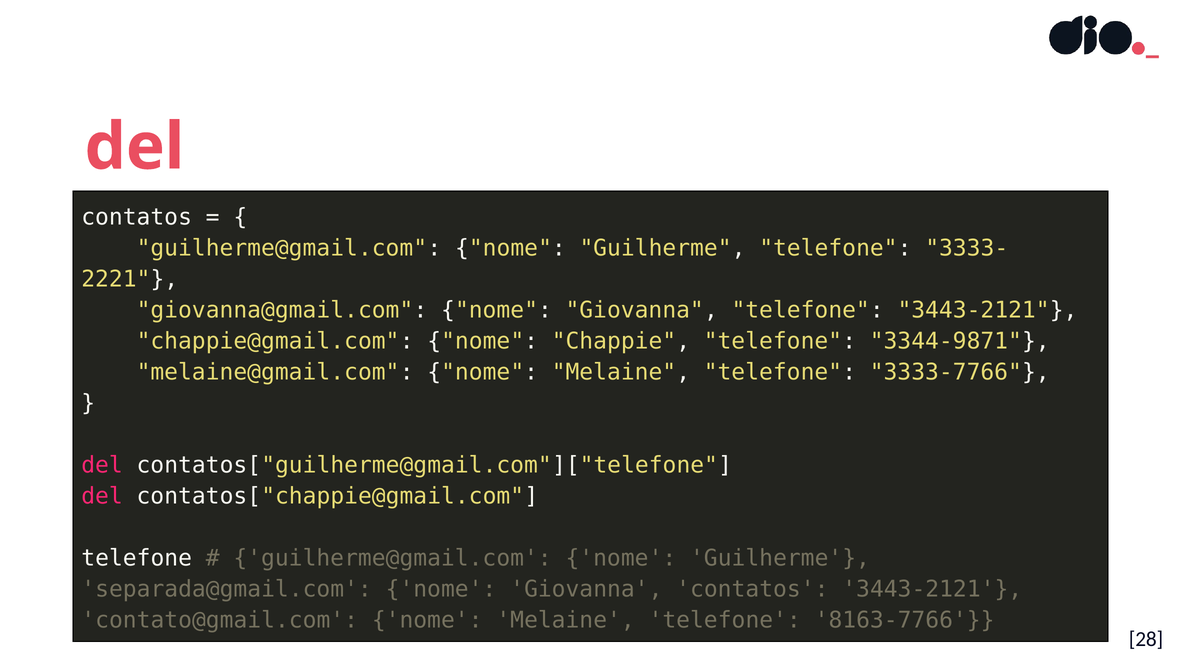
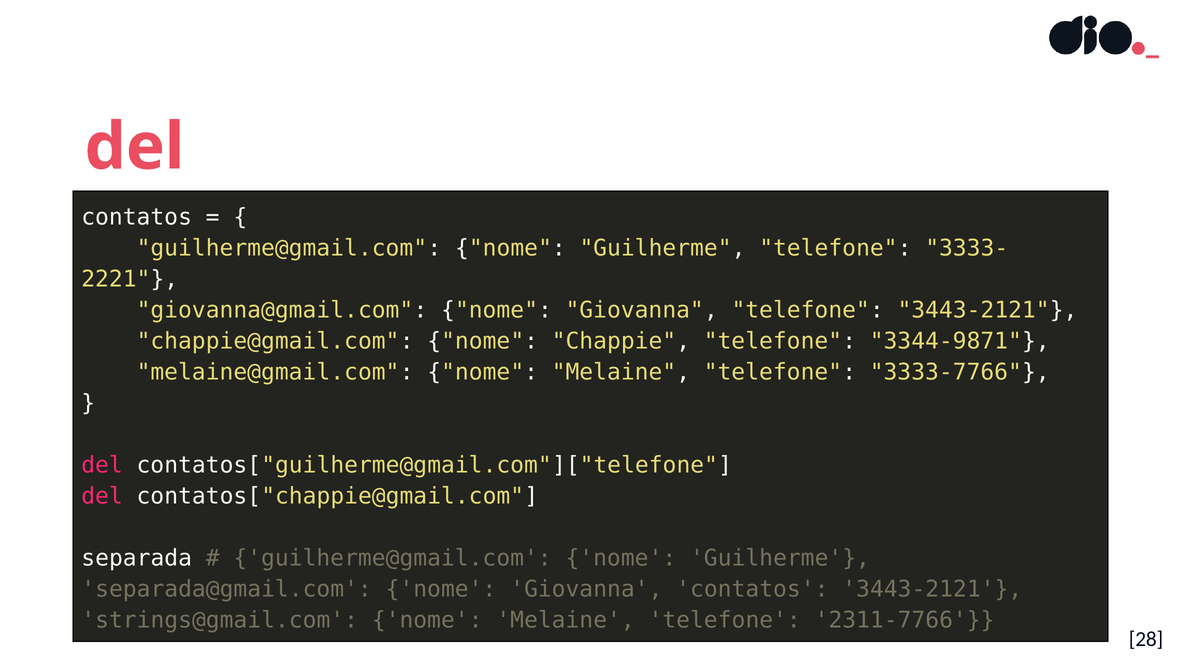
telefone: telefone -> separada (137, 558)
contato@gmail.com: contato@gmail.com -> strings@gmail.com (220, 620)
8163-7766: 8163-7766 -> 2311-7766 (905, 620)
